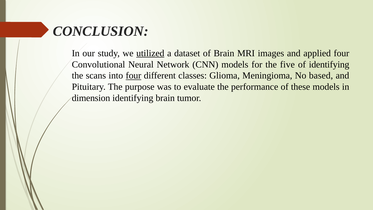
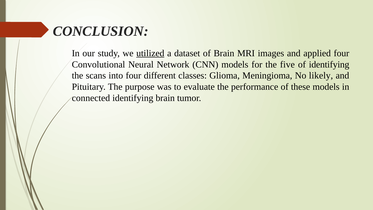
four underline: present -> none (133, 76)
based: based -> likely (321, 76)
dimension: dimension -> connected (91, 98)
